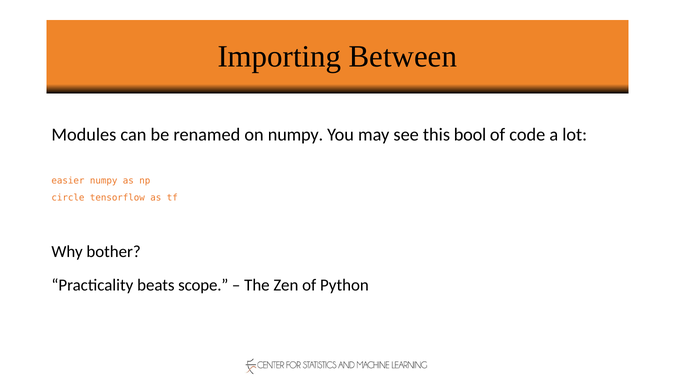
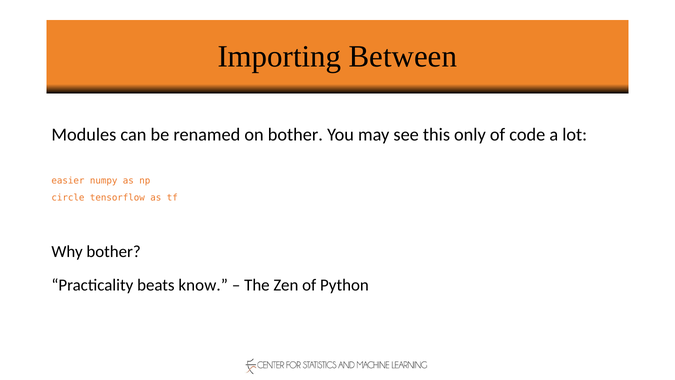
on numpy: numpy -> bother (295, 135)
bool: bool -> only (470, 135)
scope: scope -> know (203, 285)
